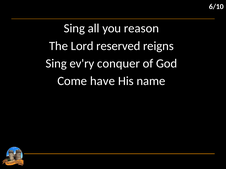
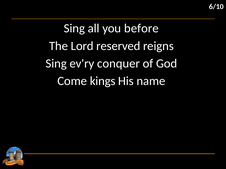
reason: reason -> before (141, 28)
have: have -> kings (103, 81)
